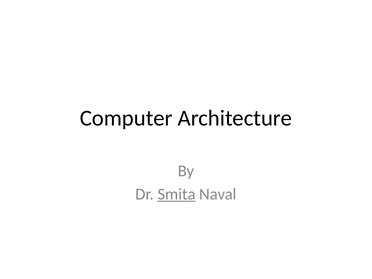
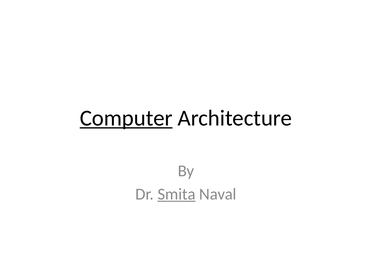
Computer underline: none -> present (126, 118)
